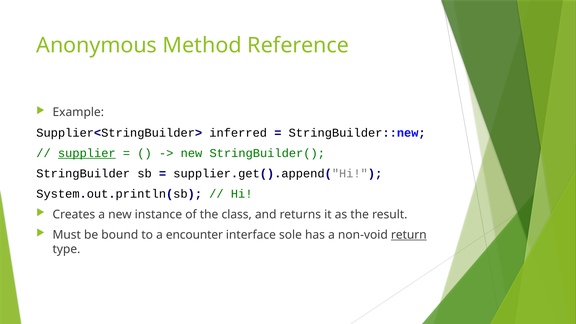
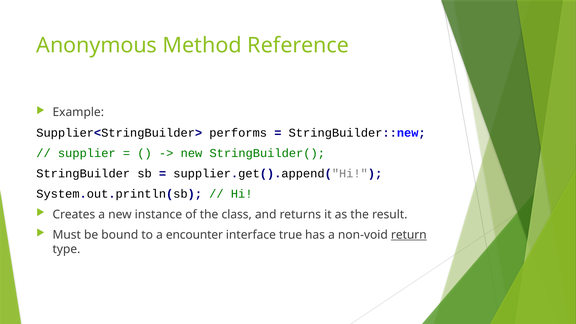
inferred: inferred -> performs (238, 133)
supplier underline: present -> none (87, 153)
sole: sole -> true (291, 235)
